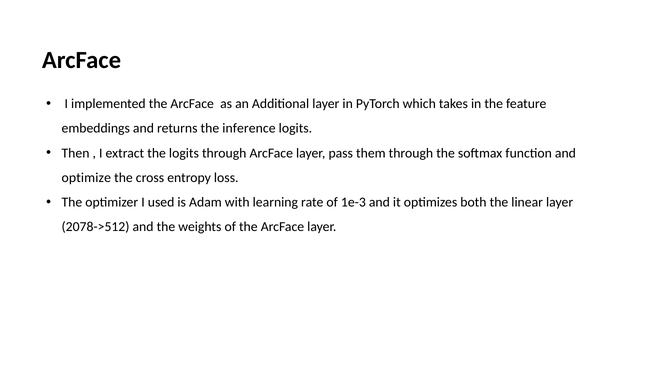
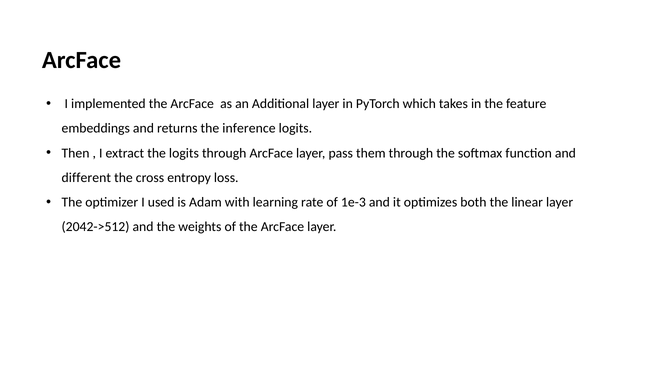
optimize: optimize -> different (86, 178)
2078->512: 2078->512 -> 2042->512 (96, 227)
